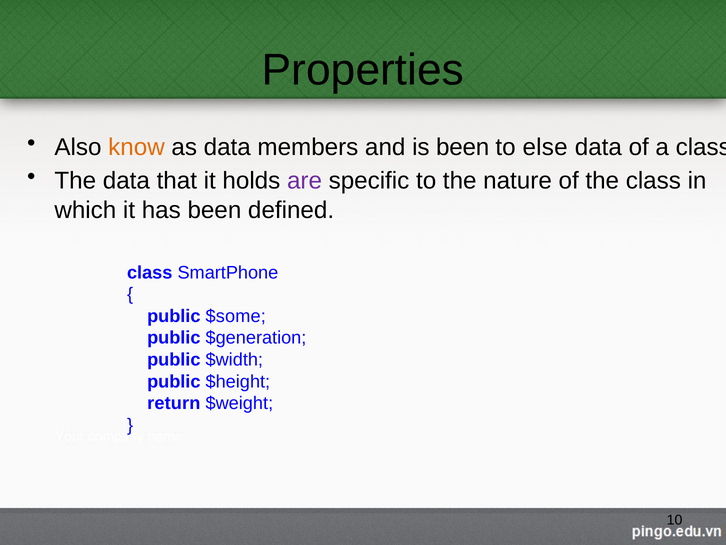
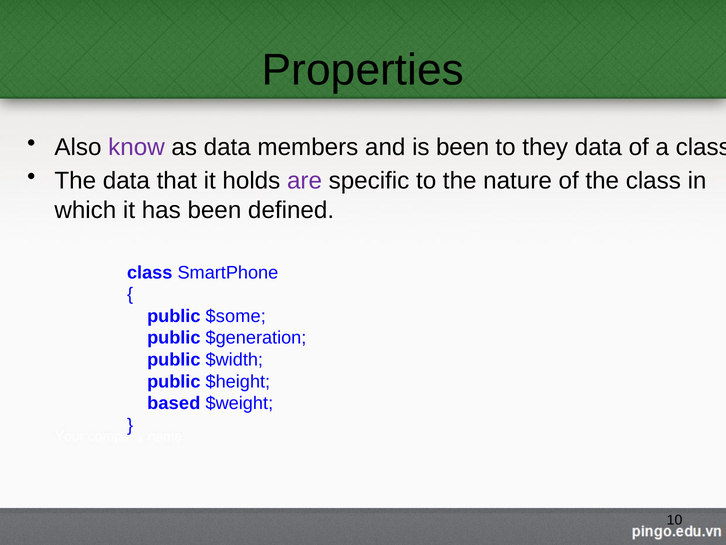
know colour: orange -> purple (136, 147)
else: else -> they (545, 147)
return: return -> based (174, 403)
